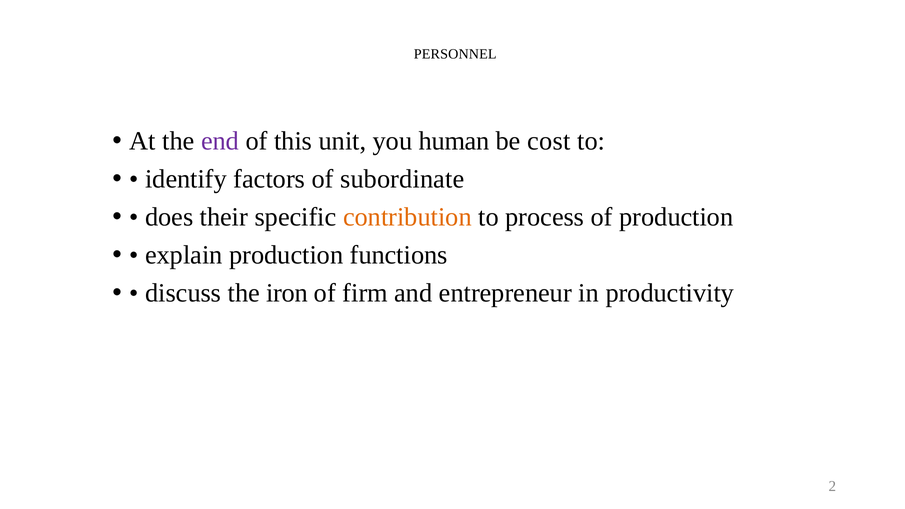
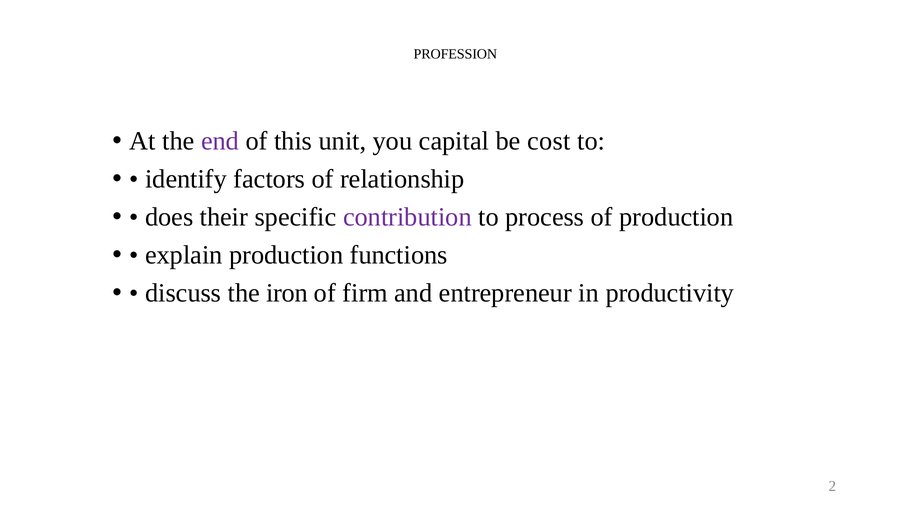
PERSONNEL: PERSONNEL -> PROFESSION (455, 54)
human: human -> capital (454, 141)
subordinate: subordinate -> relationship (402, 179)
contribution colour: orange -> purple (407, 217)
